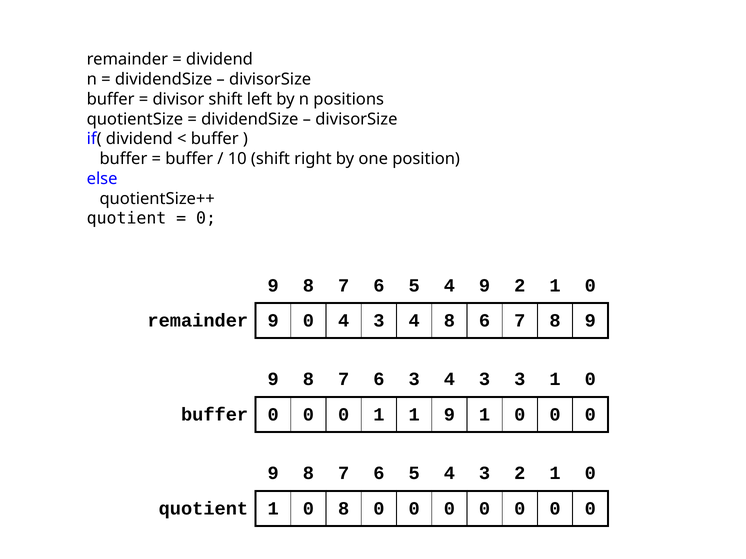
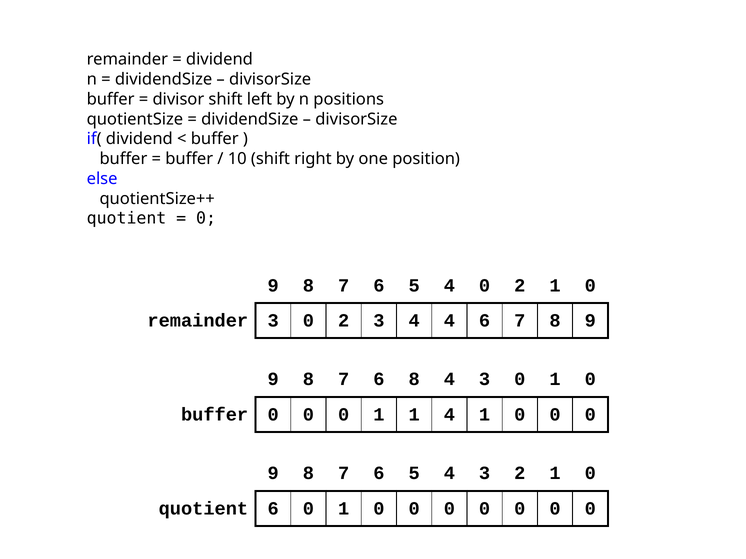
4 9: 9 -> 0 (485, 286)
remainder 9: 9 -> 3 (273, 321)
4: 4 -> 2 (344, 321)
4 8: 8 -> 4 (449, 321)
6 3: 3 -> 8 (414, 380)
4 3 3: 3 -> 0 (520, 380)
1 9: 9 -> 4 (449, 415)
quotient 1: 1 -> 6 (273, 509)
8: 8 -> 1 (344, 509)
